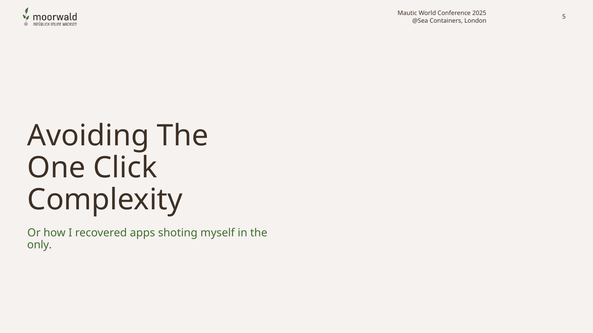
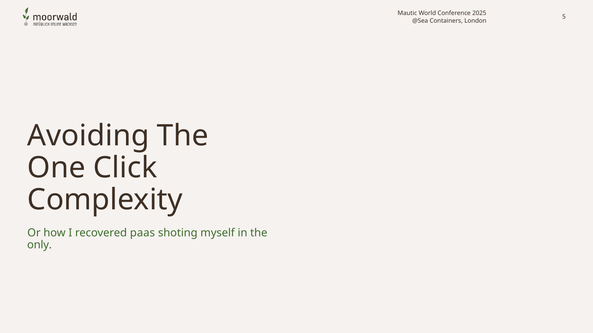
apps: apps -> paas (142, 233)
